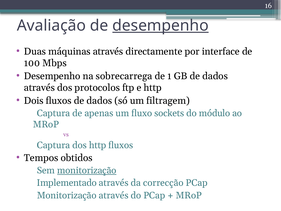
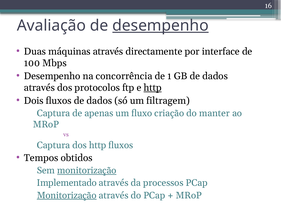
sobrecarrega: sobrecarrega -> concorrência (124, 76)
http underline: none -> present (153, 88)
sockets: sockets -> criação (169, 113)
módulo: módulo -> manter (214, 113)
correcção: correcção -> processos (163, 183)
Monitorização underline: none -> present (67, 195)
